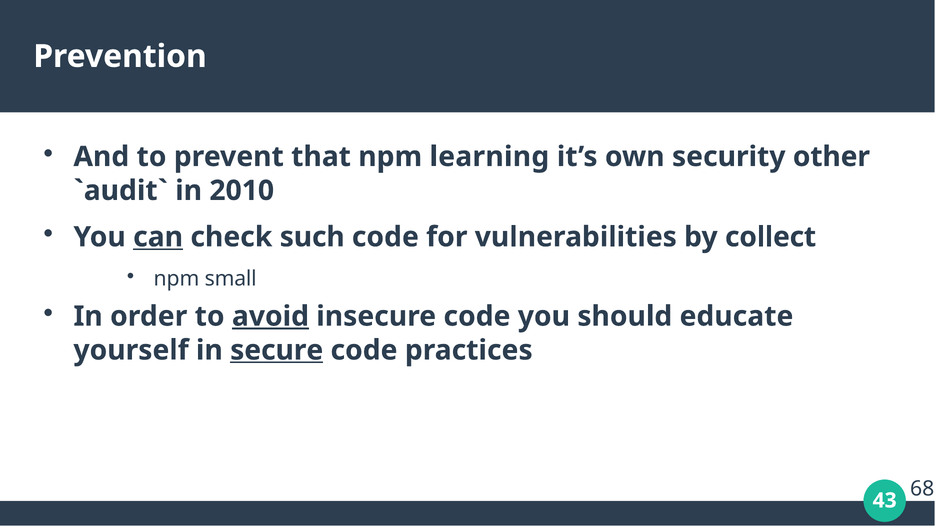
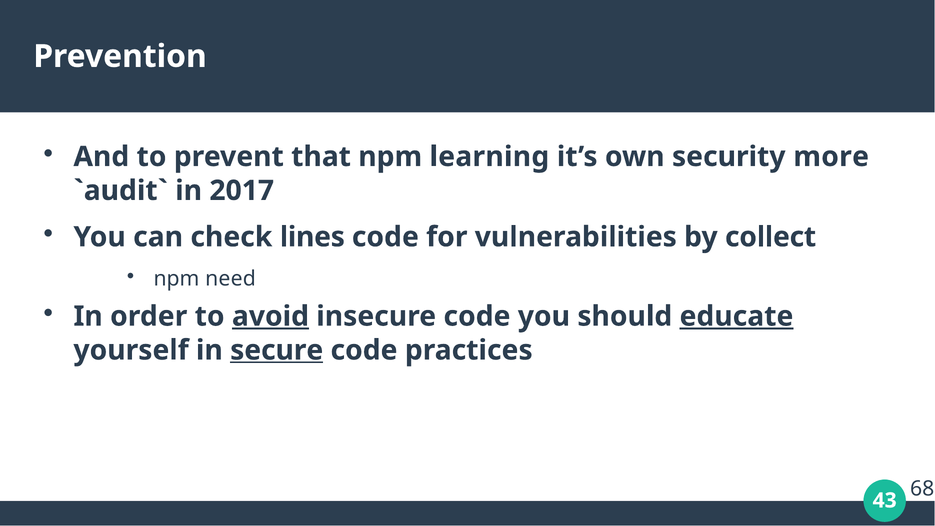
other: other -> more (831, 157)
2010: 2010 -> 2017 (242, 191)
can underline: present -> none (158, 237)
such: such -> lines (312, 237)
small: small -> need (231, 279)
educate underline: none -> present (736, 316)
